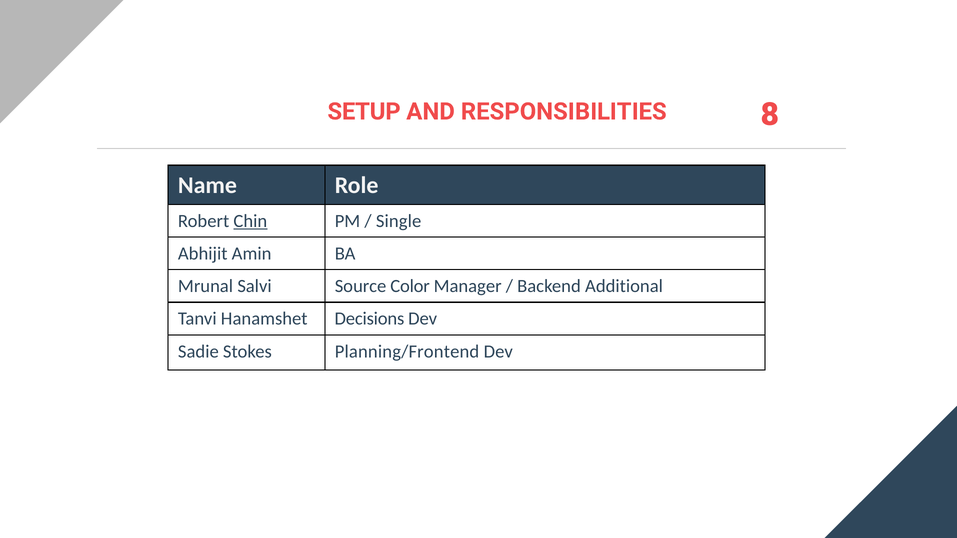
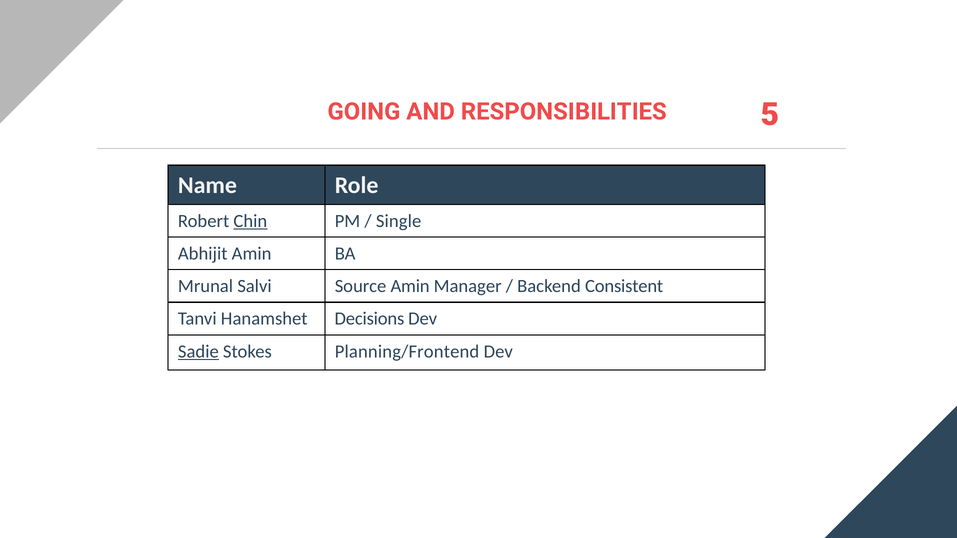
SETUP: SETUP -> GOING (364, 112)
8: 8 -> 5 (770, 115)
Source Color: Color -> Amin (410, 286)
Additional: Additional -> Consistent (624, 286)
Sadie underline: none -> present (198, 352)
